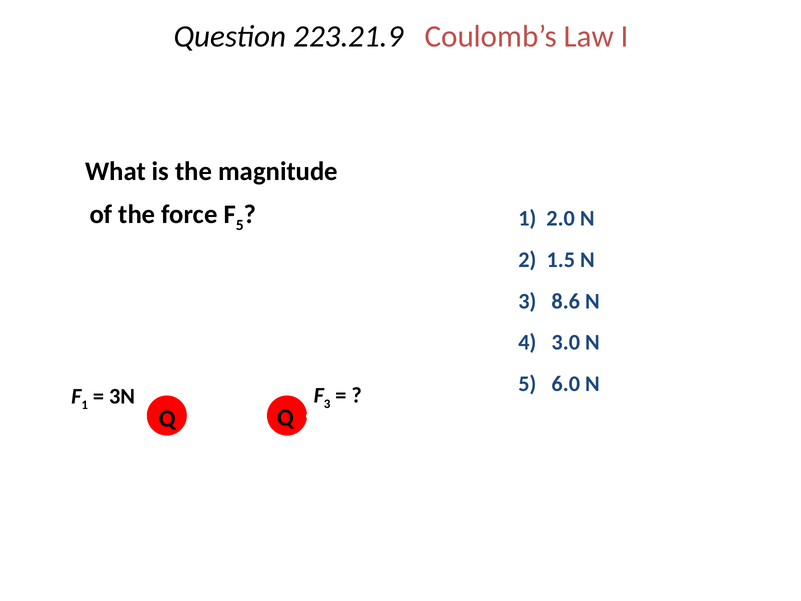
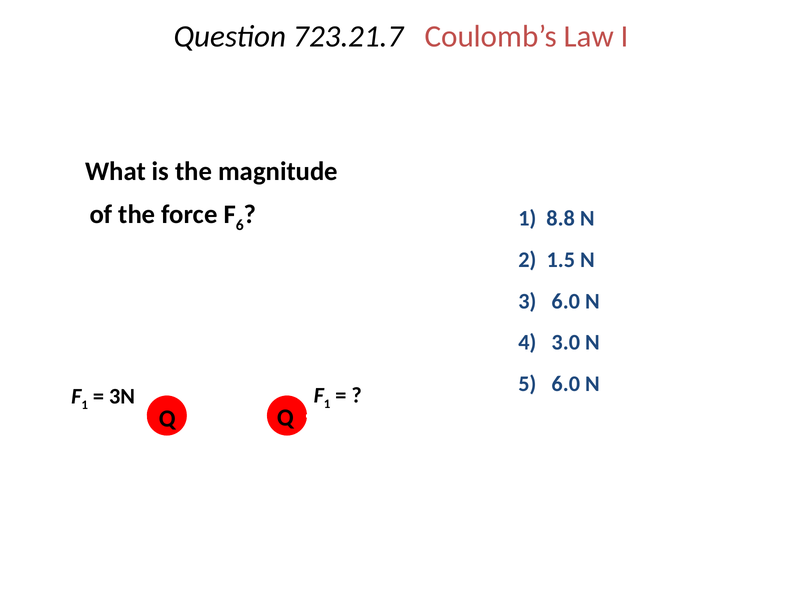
223.21.9: 223.21.9 -> 723.21.7 (348, 37)
5: 5 -> 6 (240, 225)
2.0: 2.0 -> 8.8 (561, 218)
3 8.6: 8.6 -> 6.0 (566, 301)
3: 3 -> 1 (327, 404)
